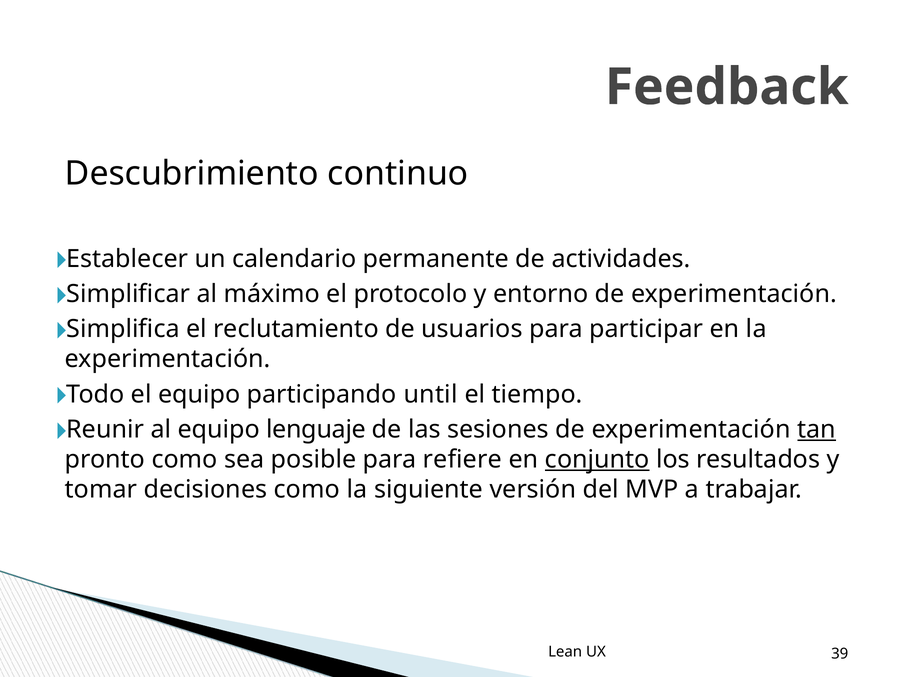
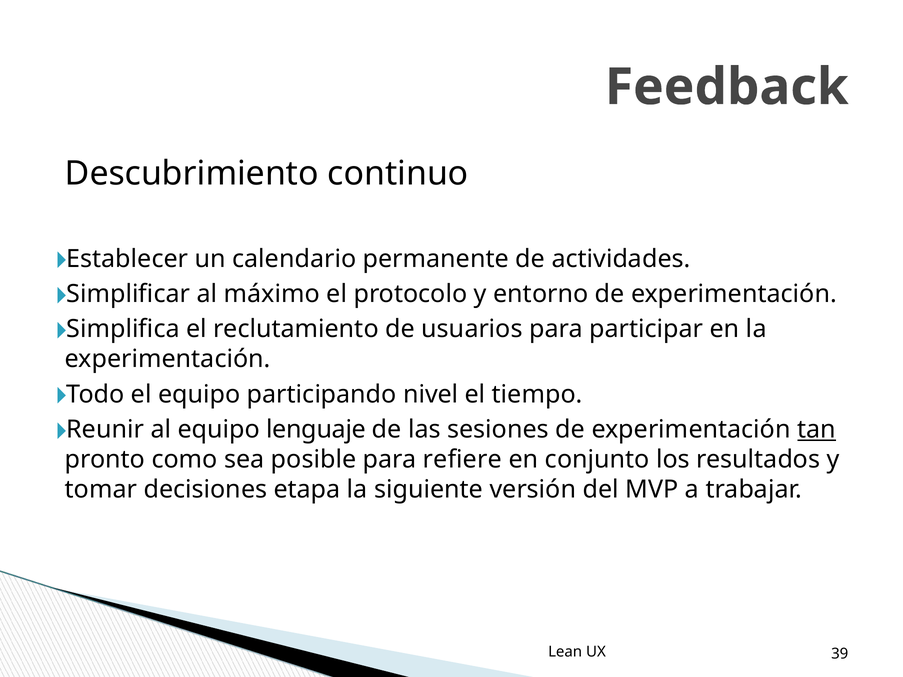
until: until -> nivel (431, 394)
conjunto underline: present -> none (597, 460)
decisiones como: como -> etapa (307, 490)
